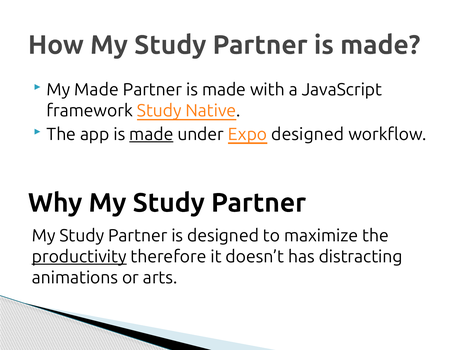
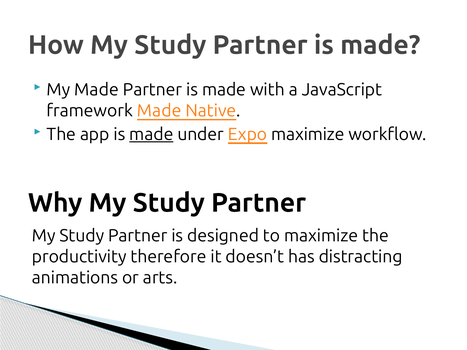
framework Study: Study -> Made (159, 111)
Expo designed: designed -> maximize (308, 134)
productivity underline: present -> none (79, 257)
